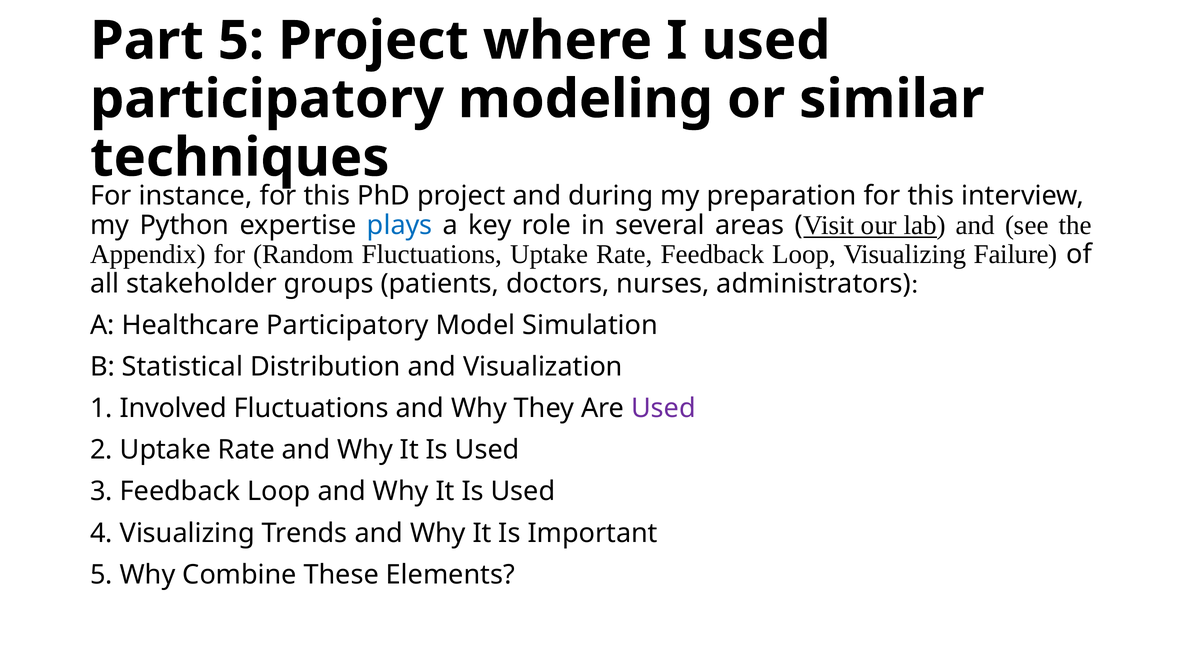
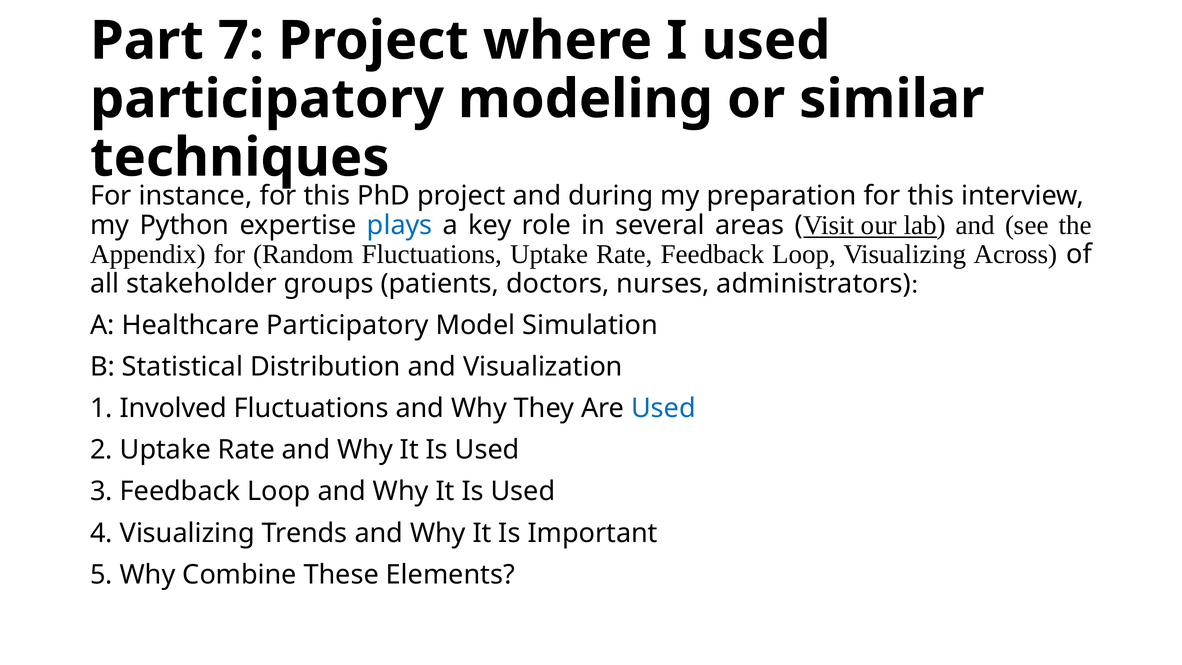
Part 5: 5 -> 7 (241, 41)
Failure: Failure -> Across (1016, 254)
Used colour: purple -> blue (663, 408)
